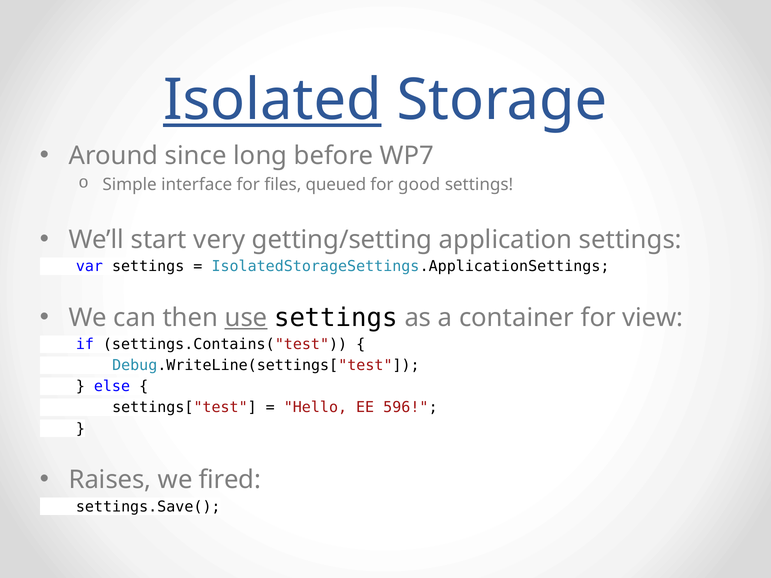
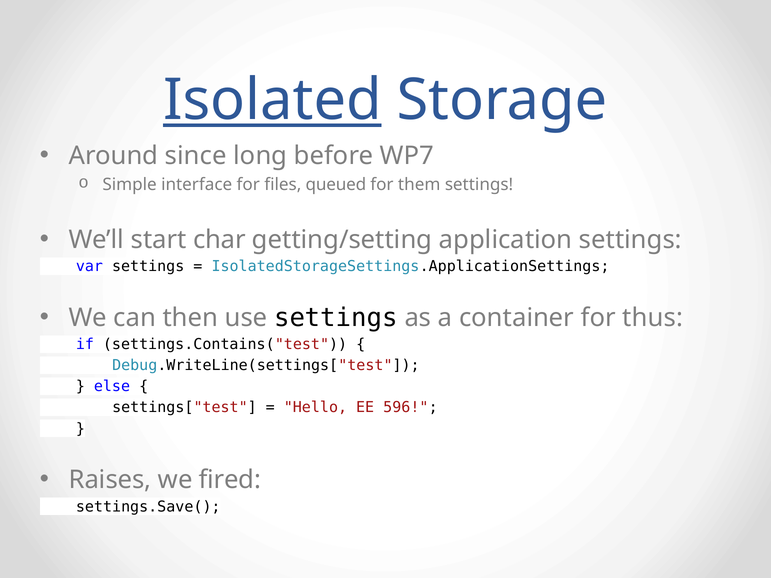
good: good -> them (419, 184)
very: very -> char (219, 240)
use underline: present -> none (246, 318)
view: view -> thus (653, 318)
